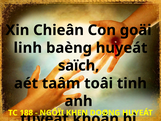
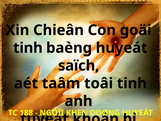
linh: linh -> tinh (28, 48)
